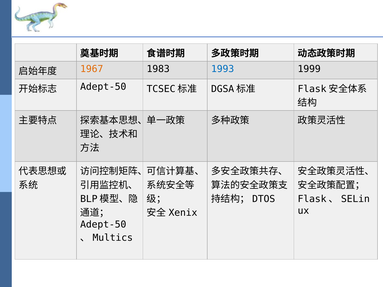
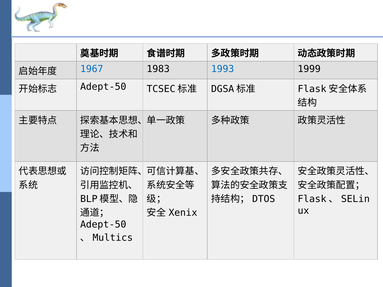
1967 colour: orange -> blue (92, 69)
